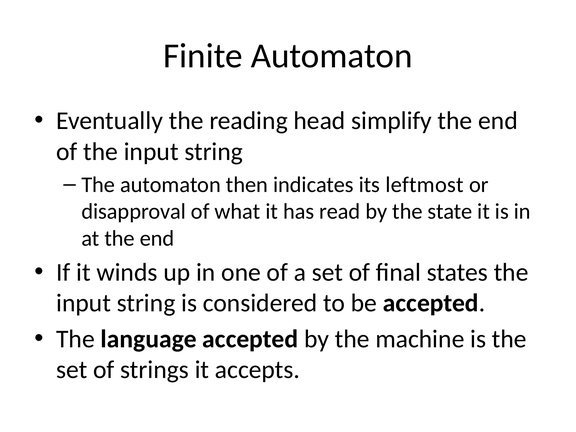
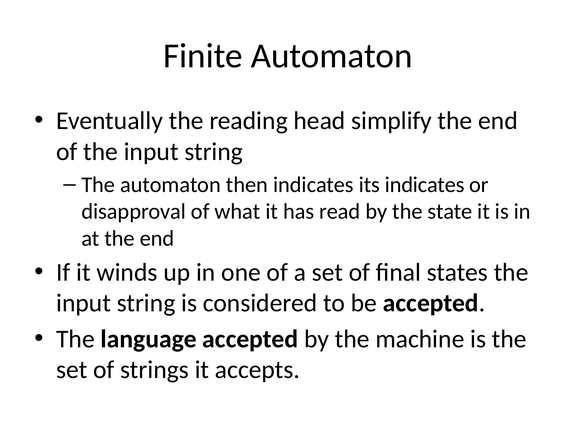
its leftmost: leftmost -> indicates (425, 185)
